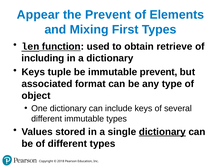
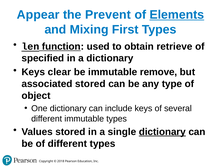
Elements underline: none -> present (177, 15)
including: including -> specified (43, 58)
tuple: tuple -> clear (59, 72)
immutable prevent: prevent -> remove (159, 72)
associated format: format -> stored (90, 84)
